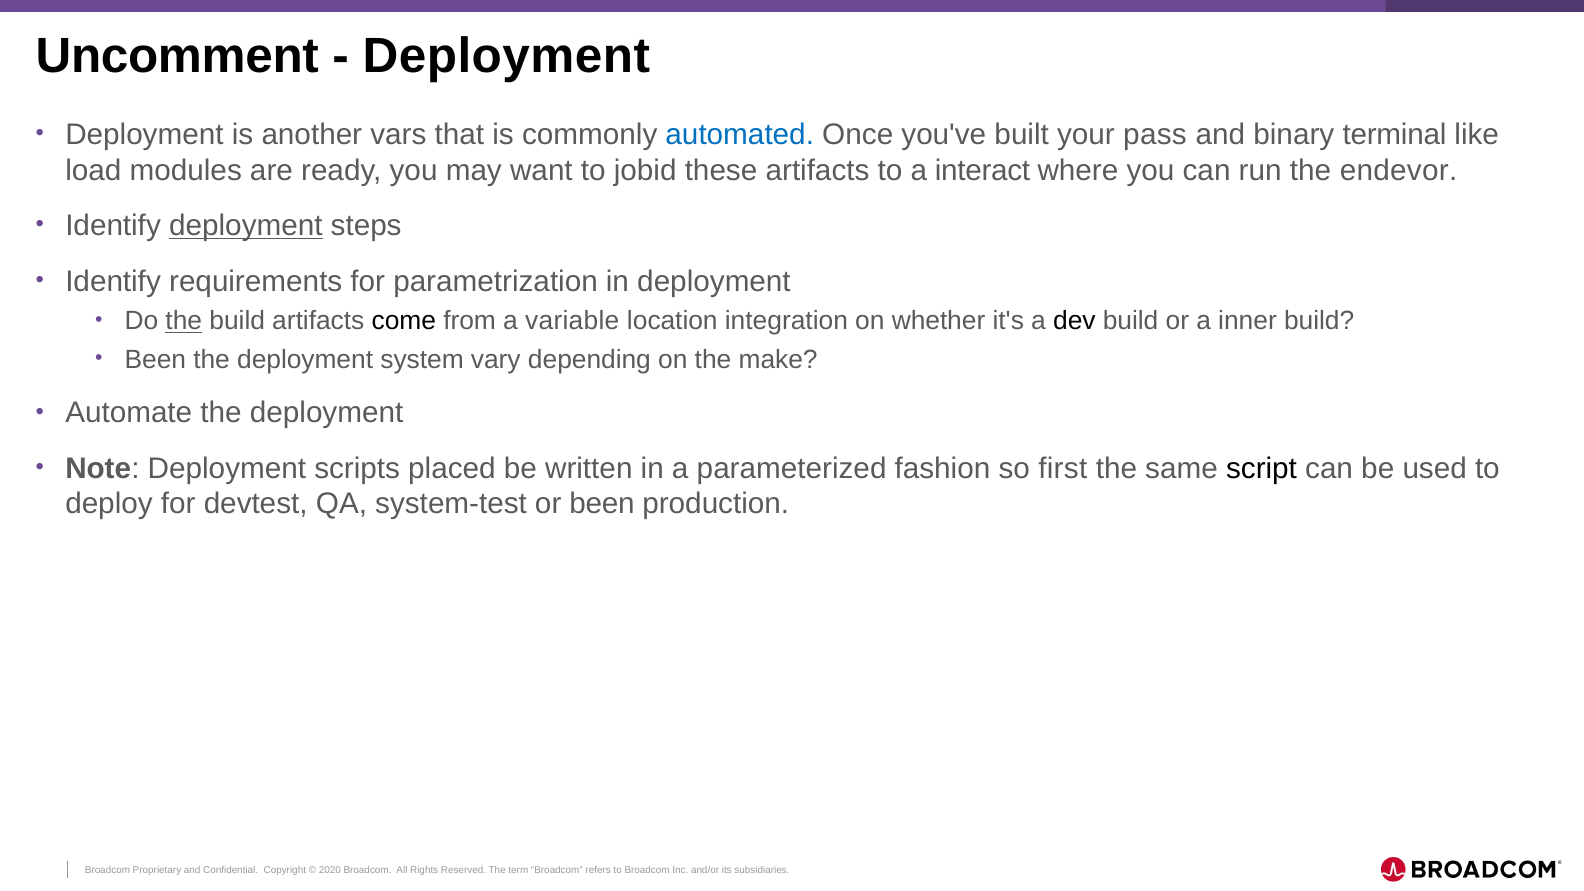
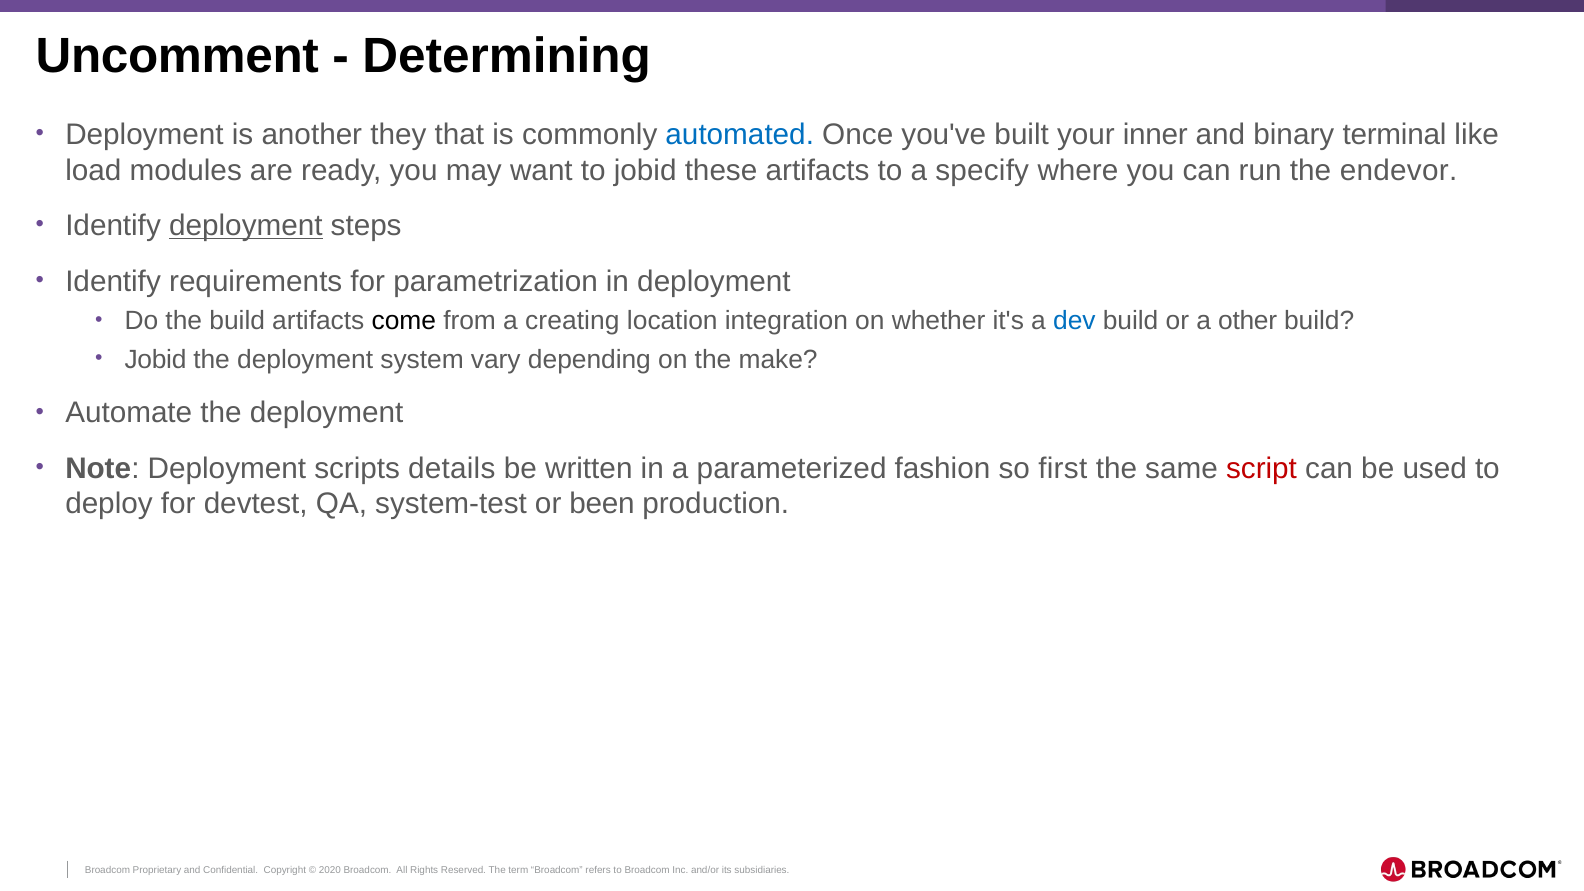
Deployment: Deployment -> Determining (507, 56)
vars: vars -> they (398, 135)
pass: pass -> inner (1155, 135)
interact: interact -> specify (982, 170)
the underline: present -> none (184, 321)
variable: variable -> creating (572, 321)
dev colour: black -> blue (1074, 321)
inner: inner -> other (1248, 321)
Been: Been -> Jobid (155, 359)
placed: placed -> details (452, 468)
script colour: black -> red (1262, 468)
